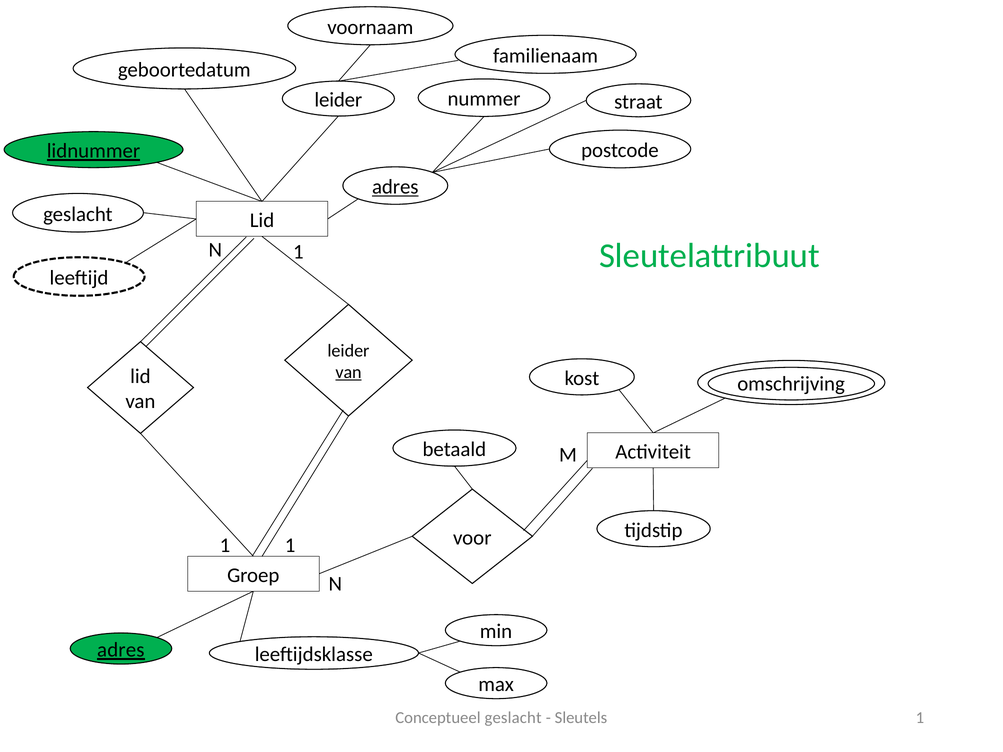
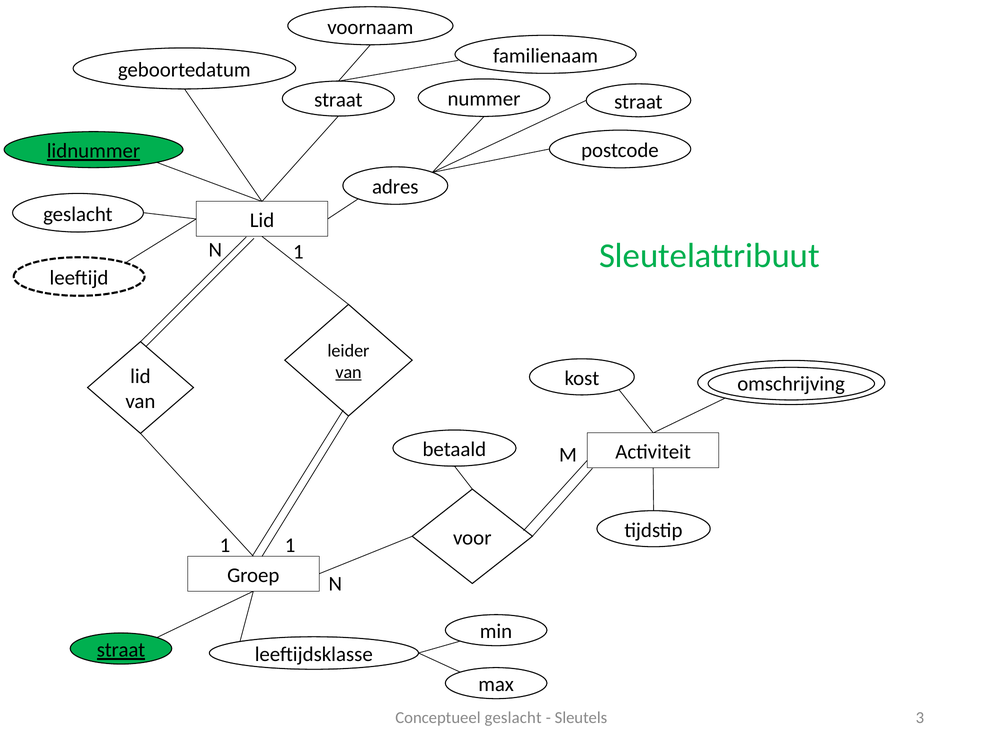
leider: leider -> straat (338, 100)
adres underline: present -> none (395, 187)
adres: adres -> straat (121, 650)
Sleutels 1: 1 -> 3 (920, 718)
